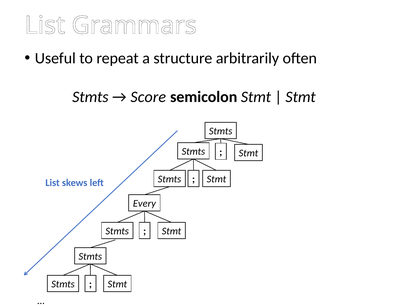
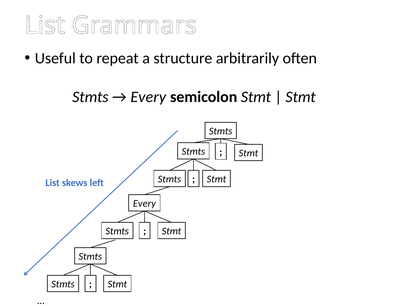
Score: Score -> Every (148, 97)
